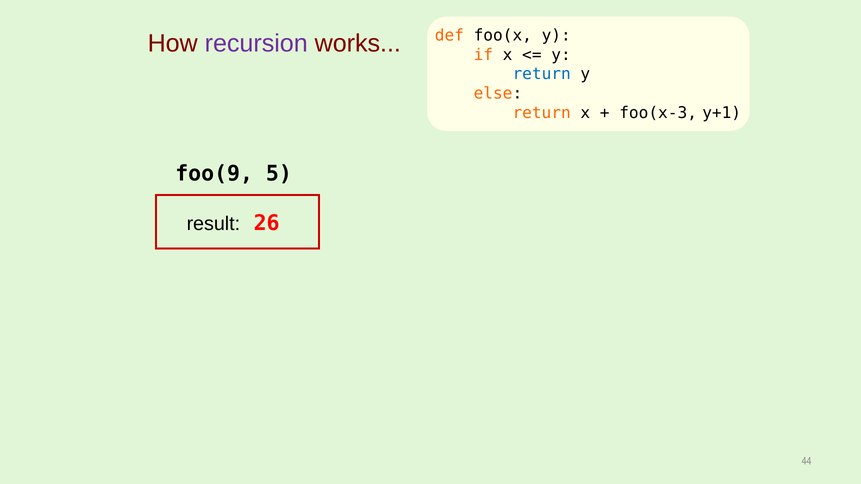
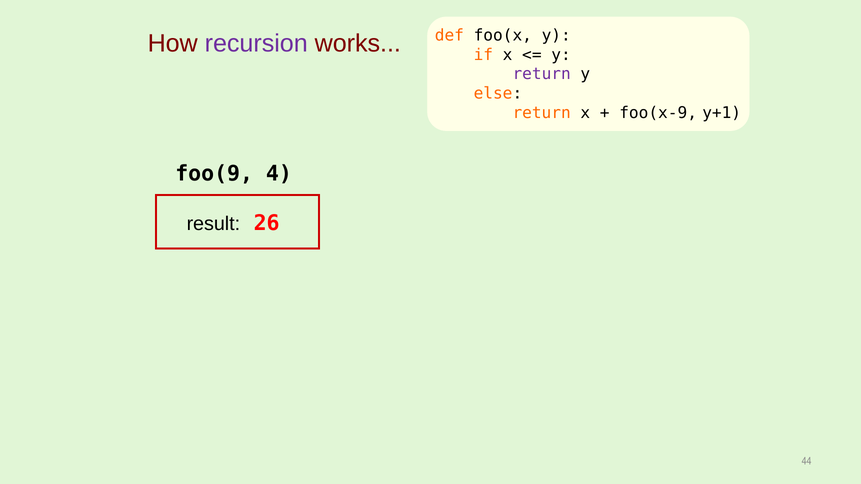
return colour: blue -> purple (542, 74)
foo(x-3: foo(x-3 -> foo(x-9 (658, 113)
5: 5 -> 4 (279, 174)
